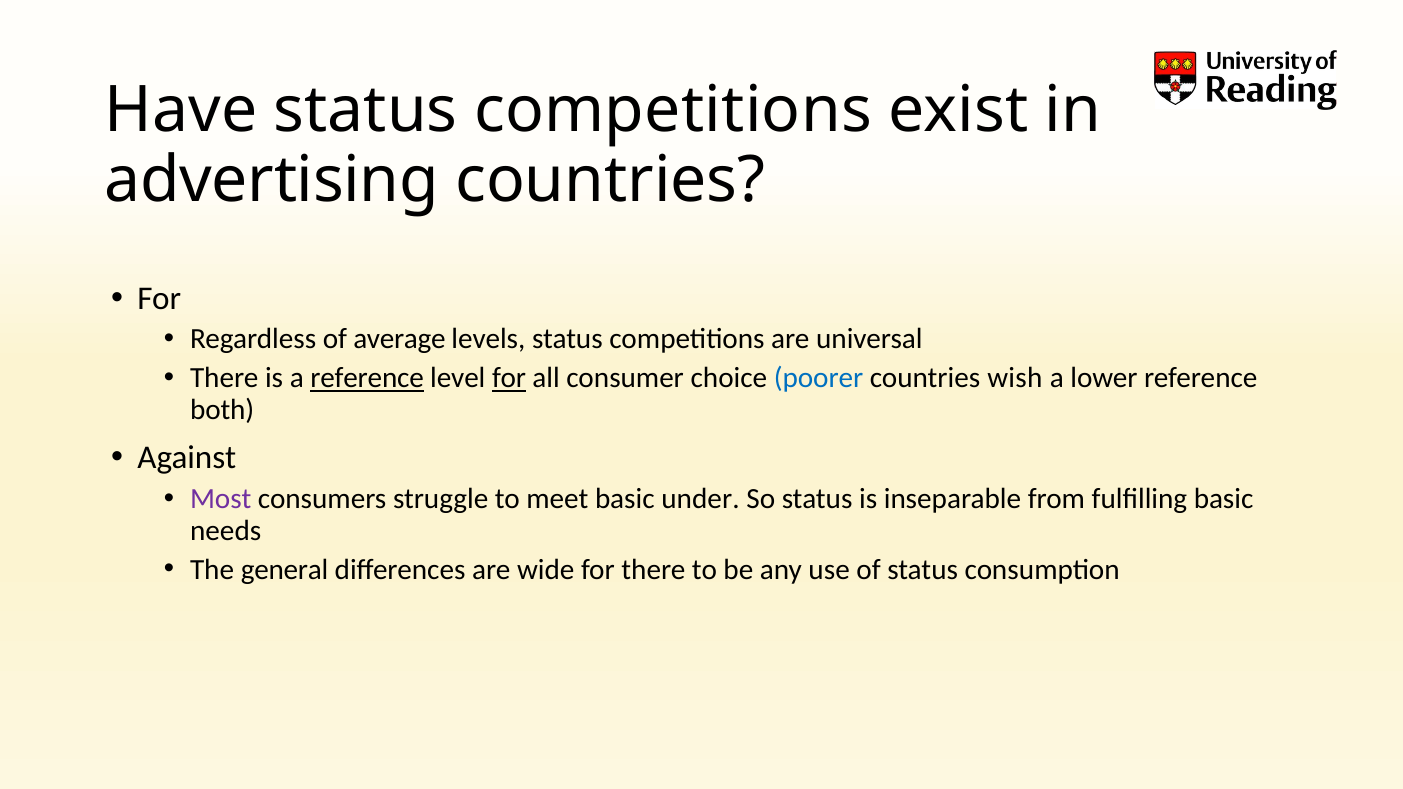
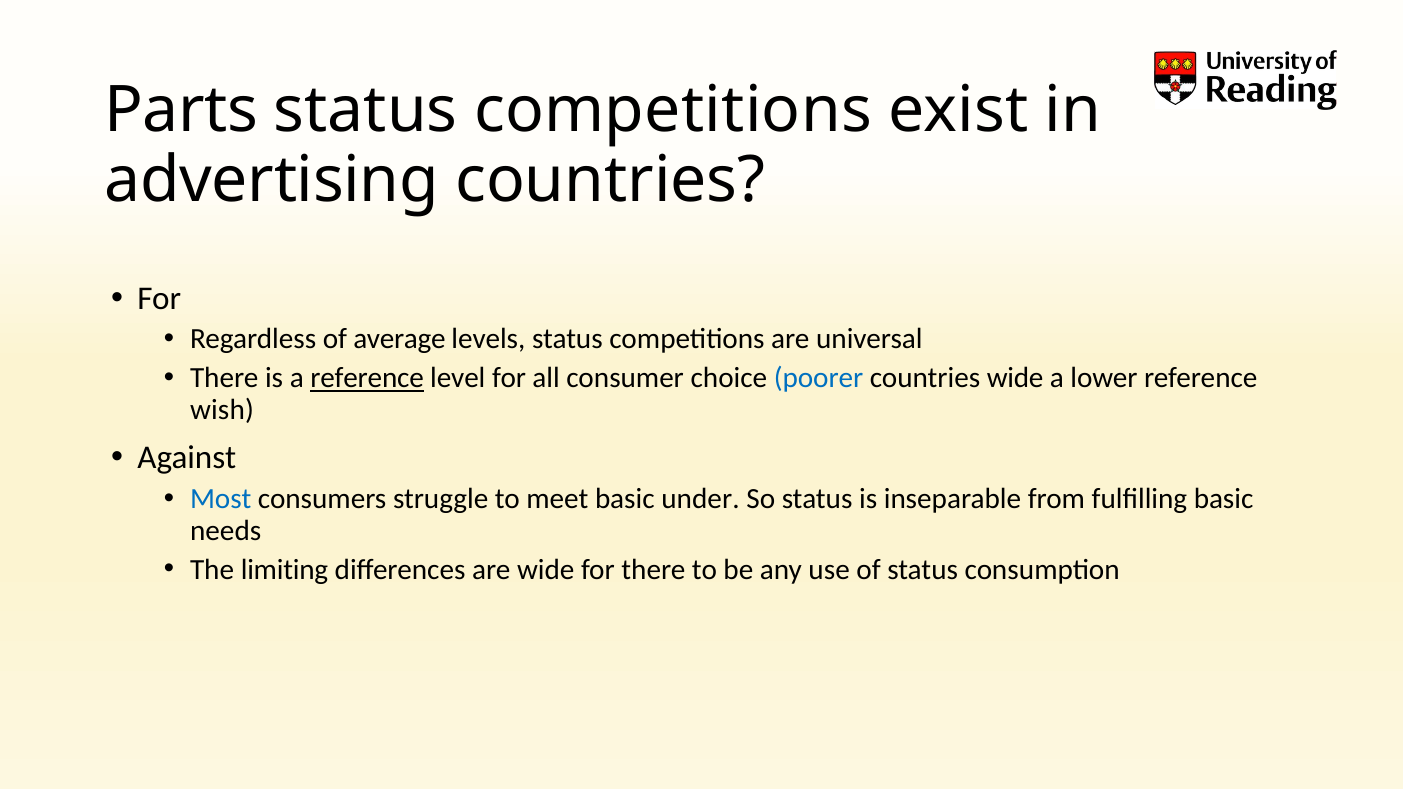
Have: Have -> Parts (181, 111)
for underline: present -> none (509, 378)
countries wish: wish -> wide (1015, 378)
both: both -> wish (222, 410)
Most colour: purple -> blue (221, 499)
general: general -> limiting (284, 570)
